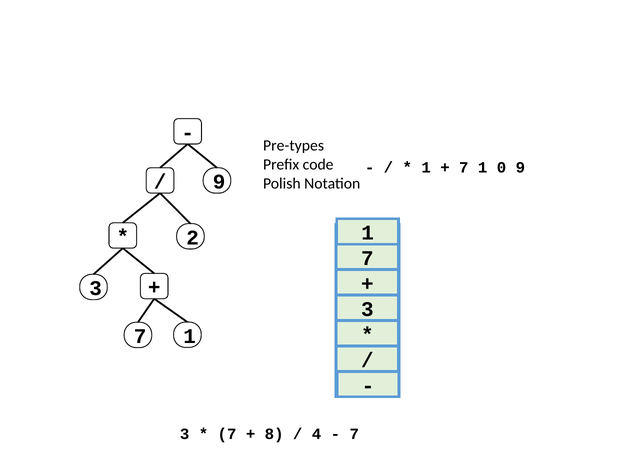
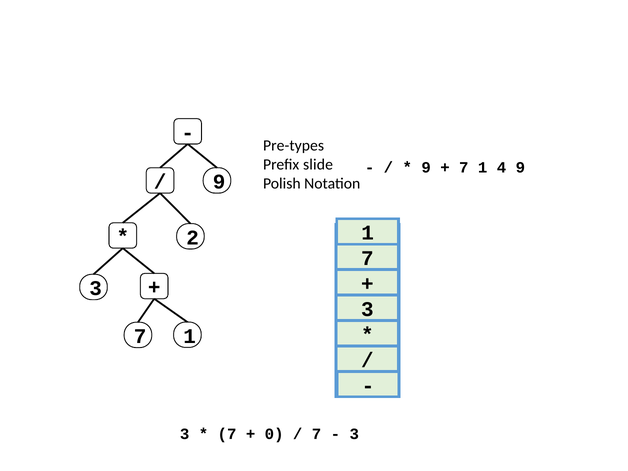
code: code -> slide (318, 165)
1: 1 -> 9 (426, 168)
0: 0 -> 4 (501, 168)
8: 8 -> 0 (274, 434)
4: 4 -> 7 (317, 434)
7: 7 -> 3 (354, 434)
